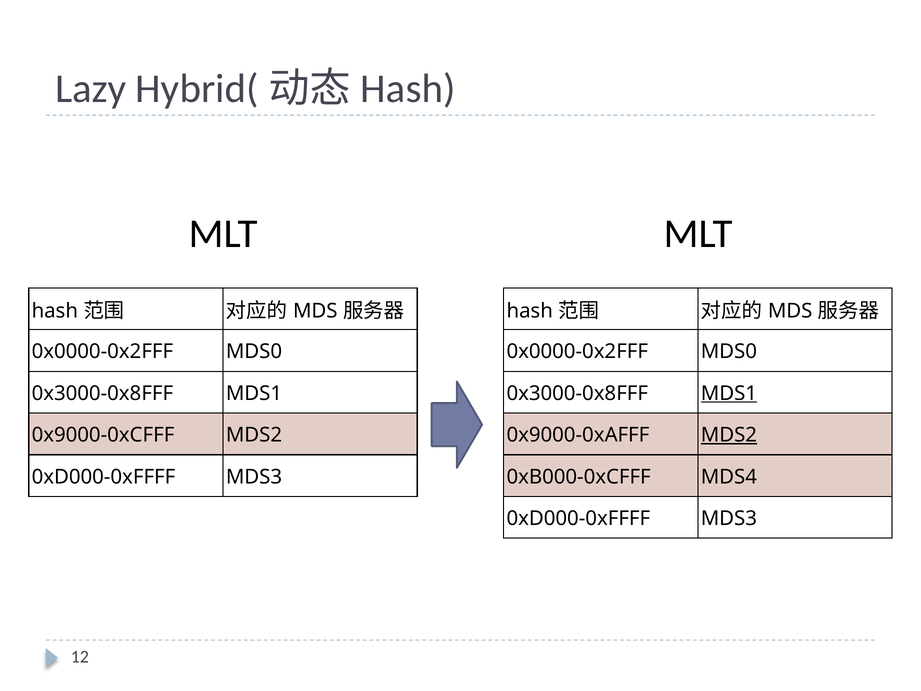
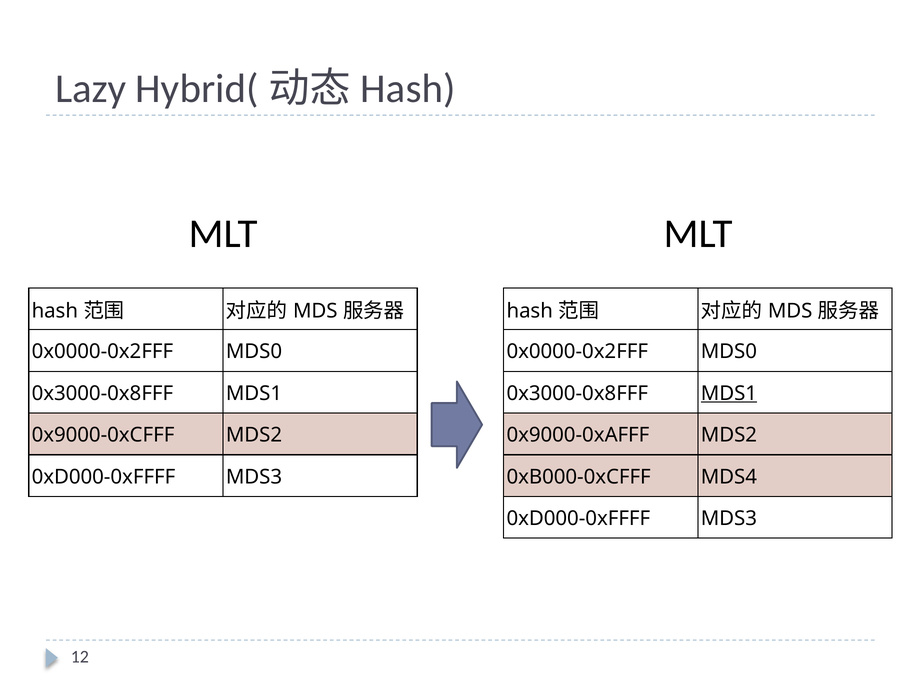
MDS2 underline: present -> none (729, 435)
